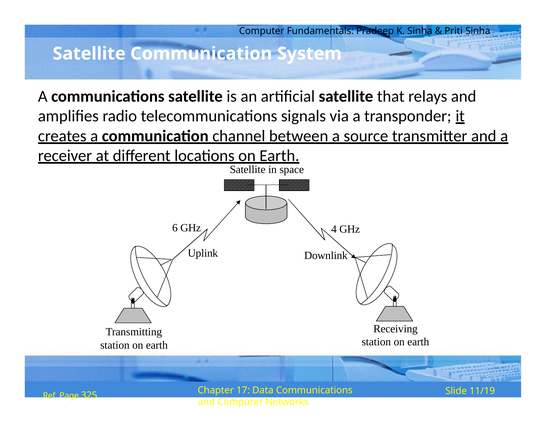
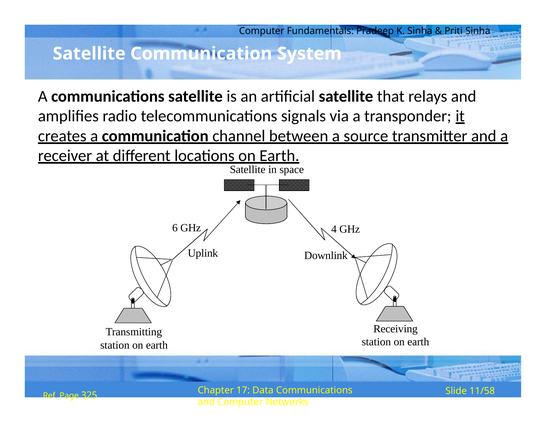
11/19: 11/19 -> 11/58 (482, 391)
